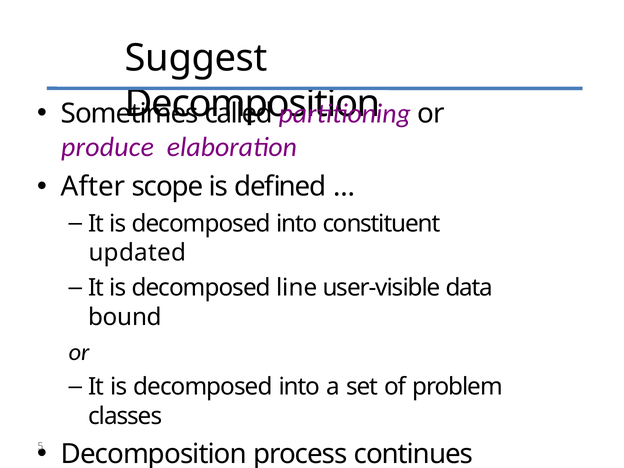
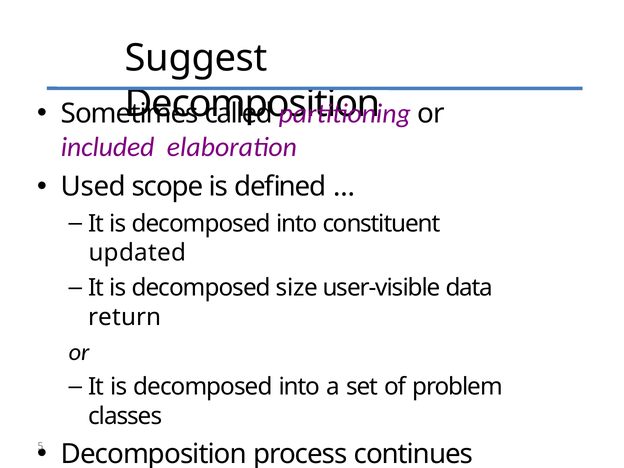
produce: produce -> included (108, 147)
After: After -> Used (93, 187)
line: line -> size (297, 288)
bound: bound -> return (125, 317)
